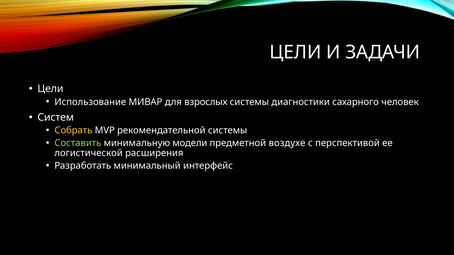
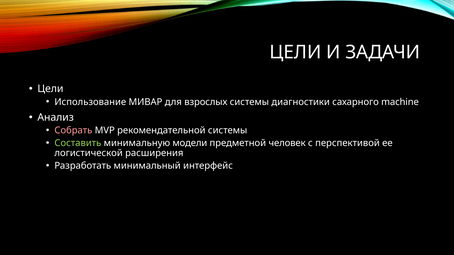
человек: человек -> machine (400, 102)
Систем: Систем -> Анализ (56, 118)
Собрать colour: yellow -> pink (73, 131)
воздухе: воздухе -> человек (287, 143)
